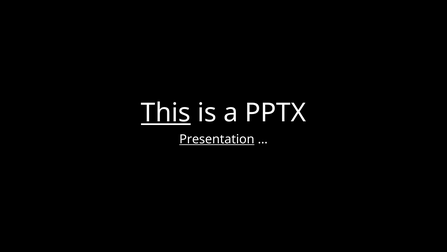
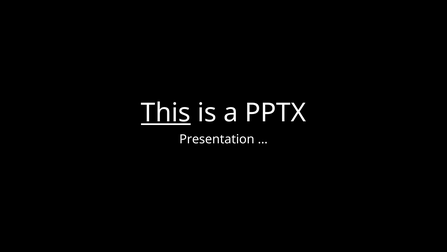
Presentation underline: present -> none (217, 139)
